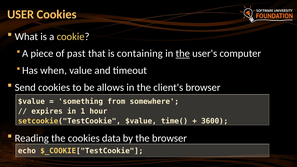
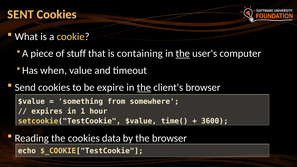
USER: USER -> SENT (21, 14)
past: past -> stuff (76, 54)
allows: allows -> expire (110, 87)
the underline: none -> present (144, 87)
